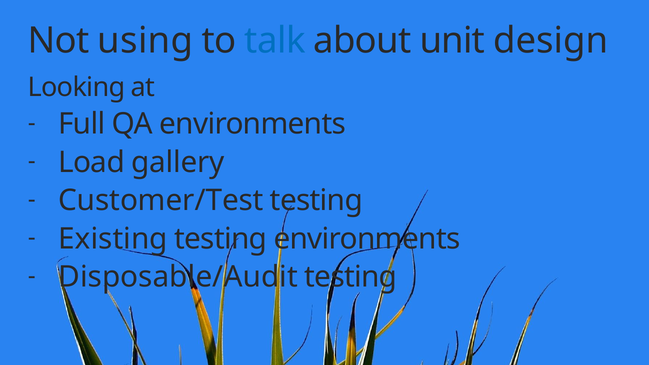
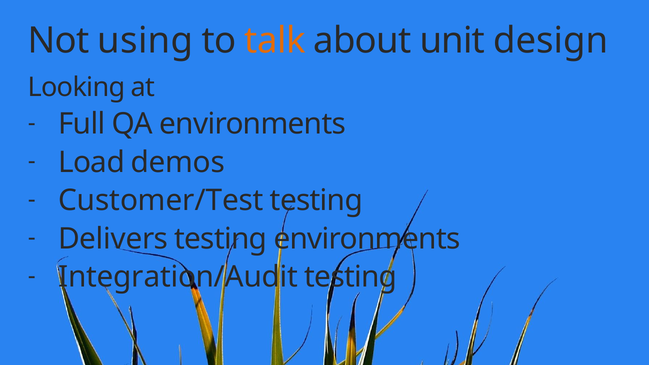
talk colour: blue -> orange (275, 41)
gallery: gallery -> demos (178, 162)
Existing: Existing -> Delivers (113, 239)
Disposable/Audit: Disposable/Audit -> Integration/Audit (178, 277)
